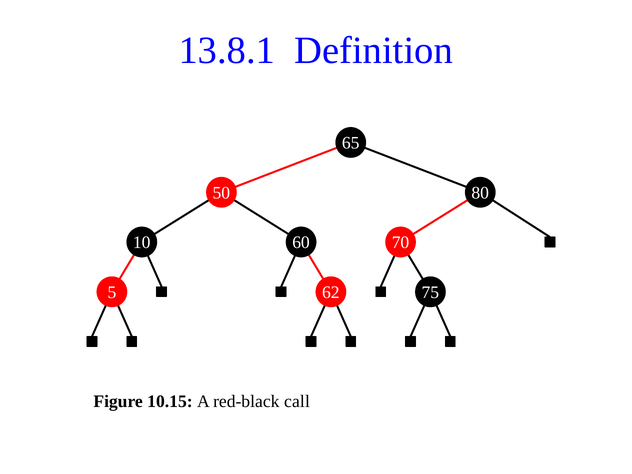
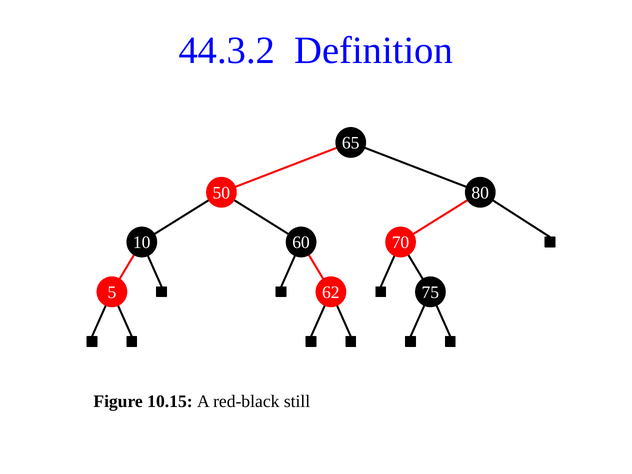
13.8.1: 13.8.1 -> 44.3.2 (227, 51)
call: call -> still (297, 401)
